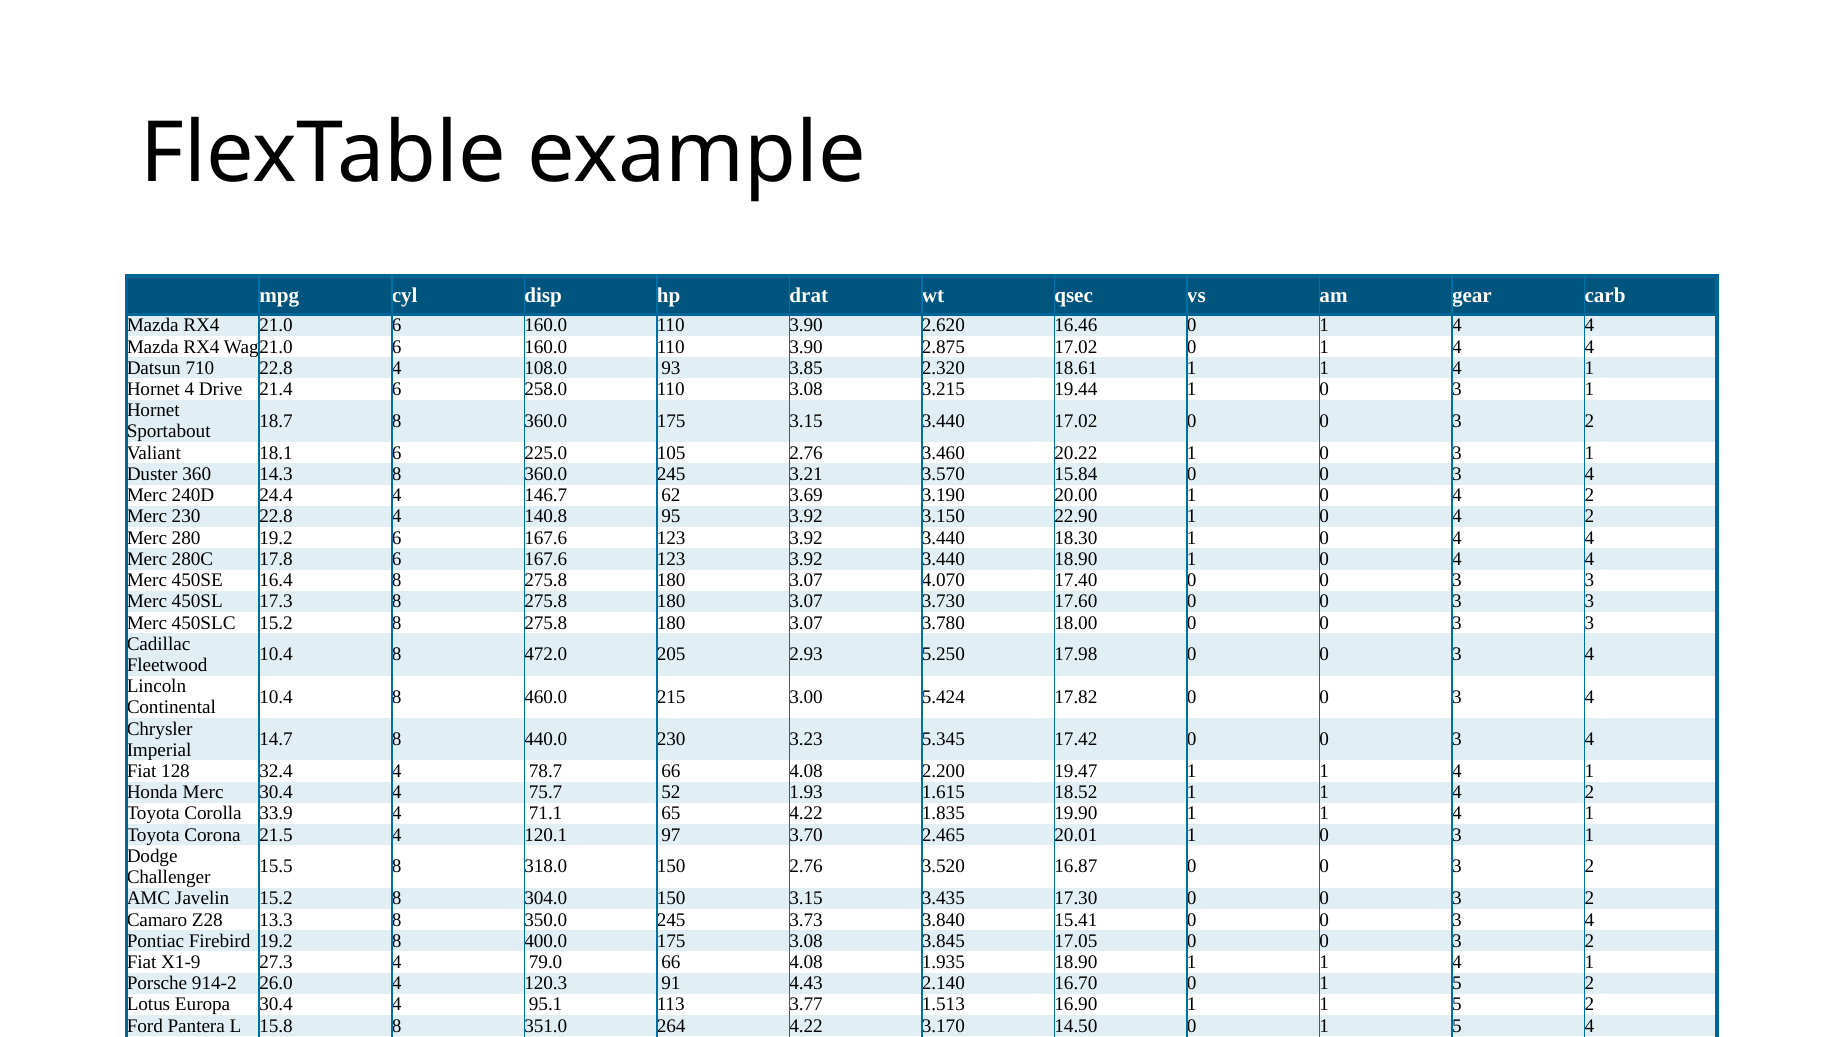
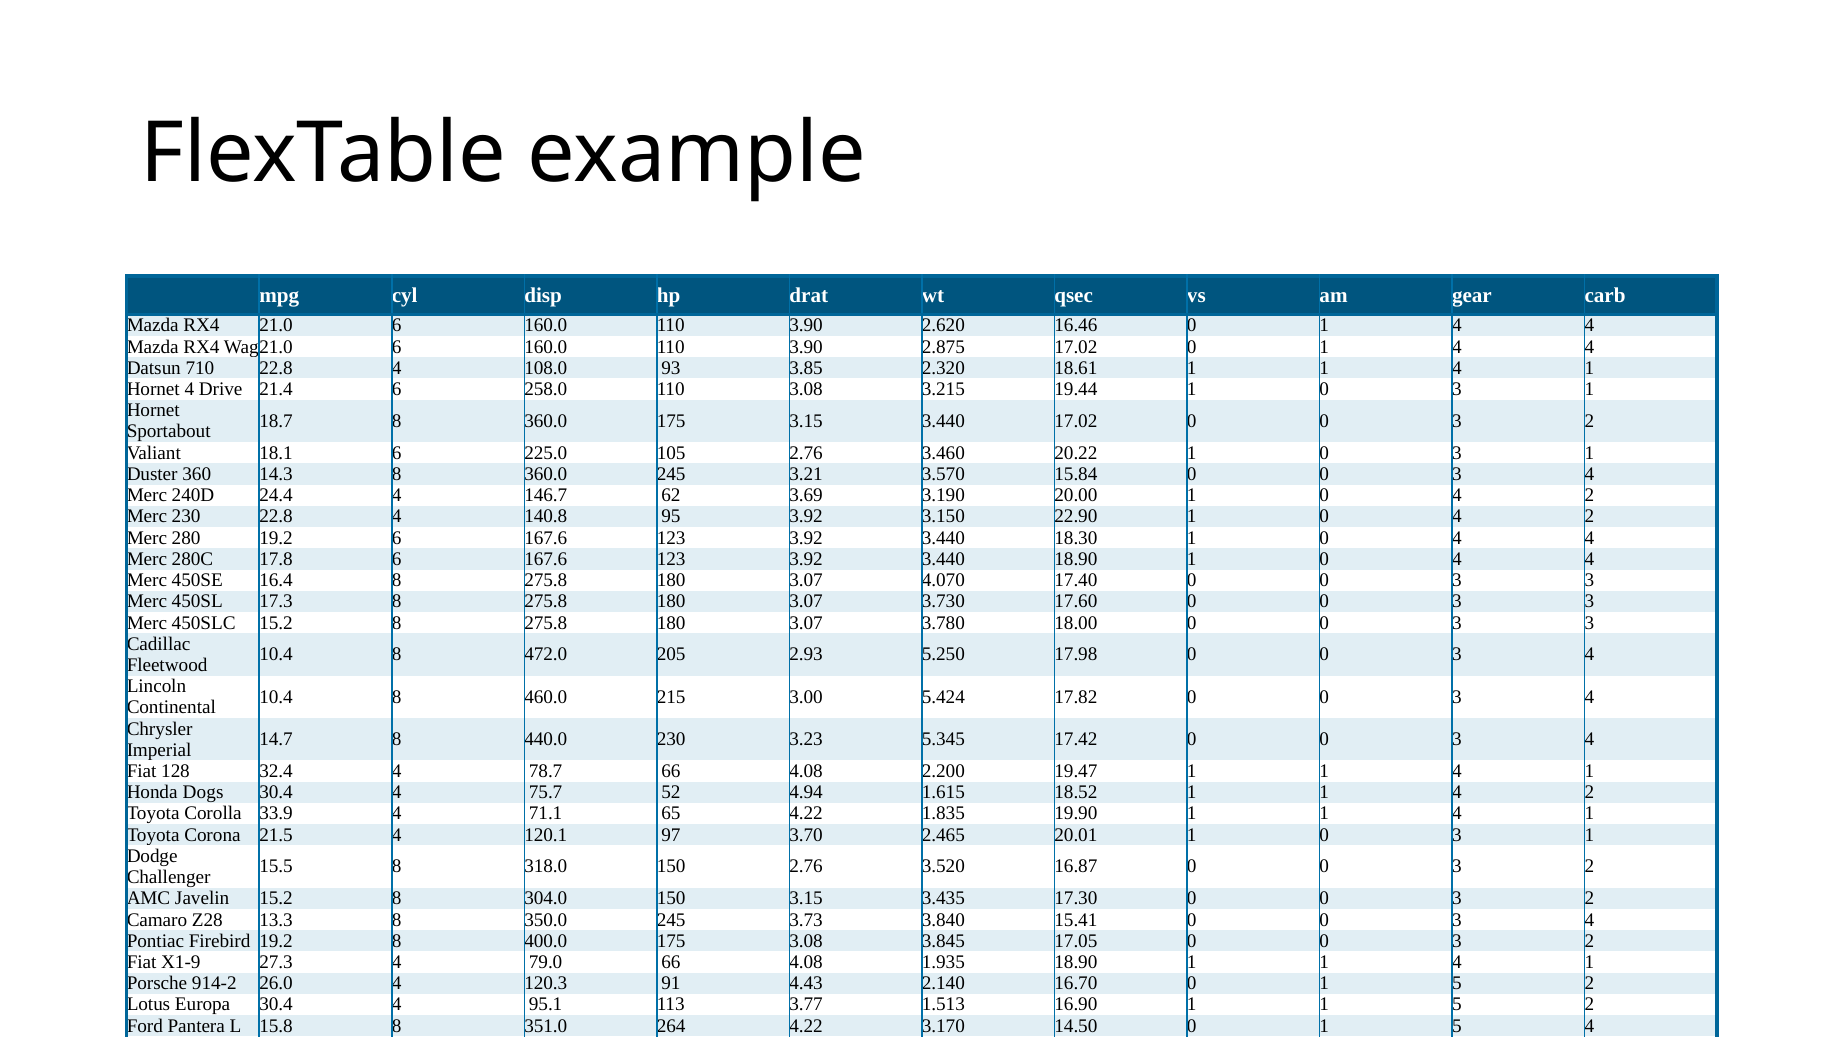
Honda Merc: Merc -> Dogs (203, 793)
1.93: 1.93 -> 4.94 (806, 793)
